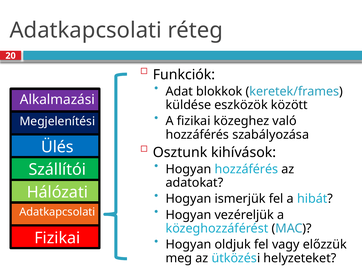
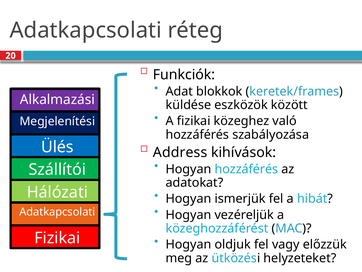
Osztunk: Osztunk -> Address (180, 152)
